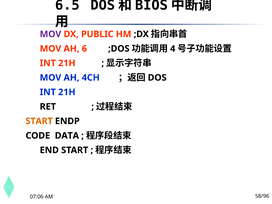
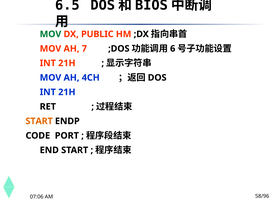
MOV colour: purple -> green (50, 34)
6: 6 -> 7 (84, 49)
4: 4 -> 6 (173, 49)
DATA: DATA -> PORT (67, 136)
